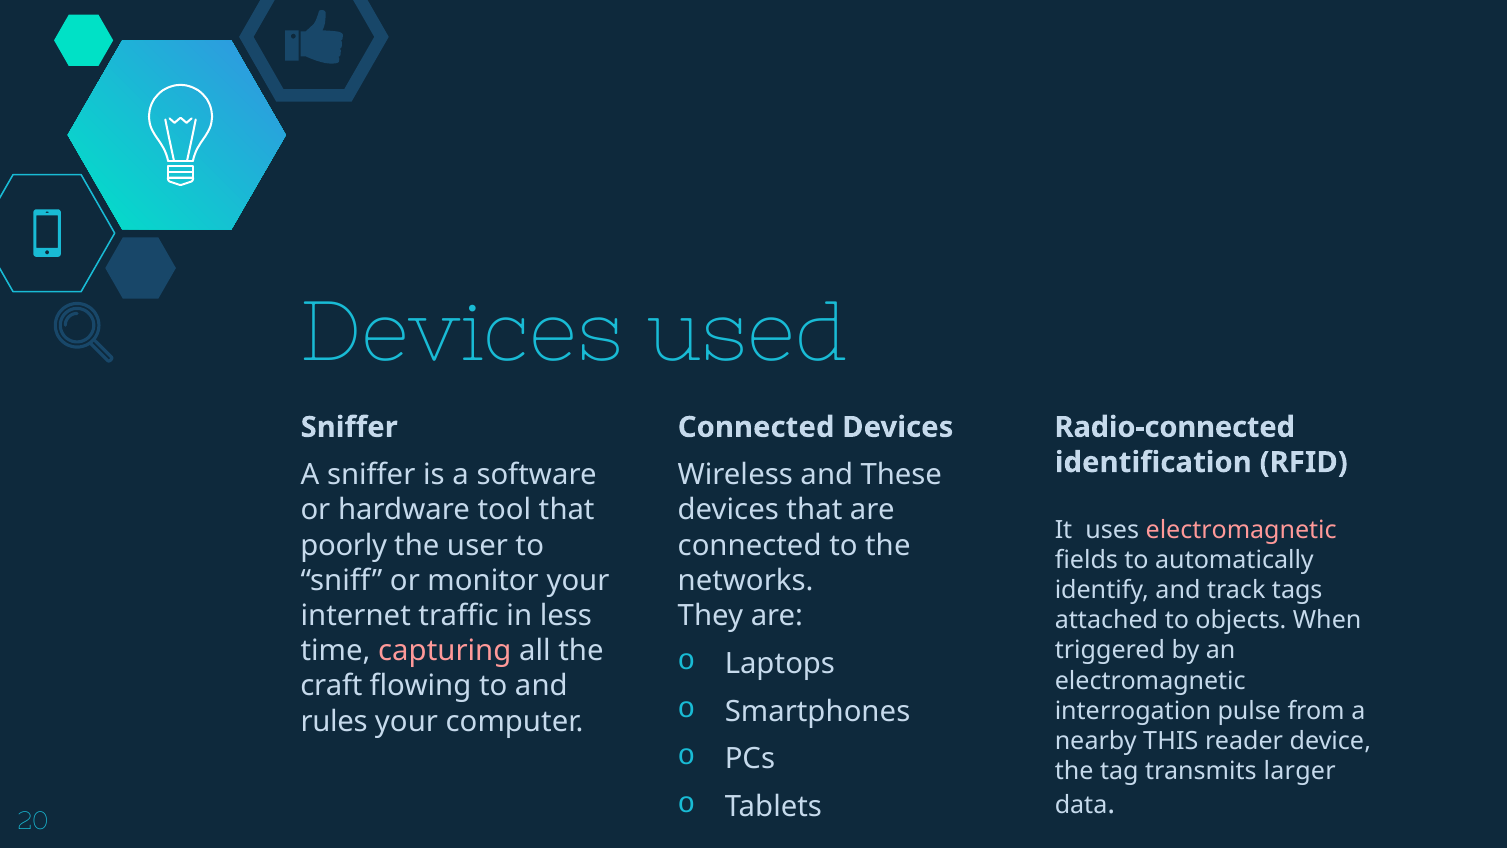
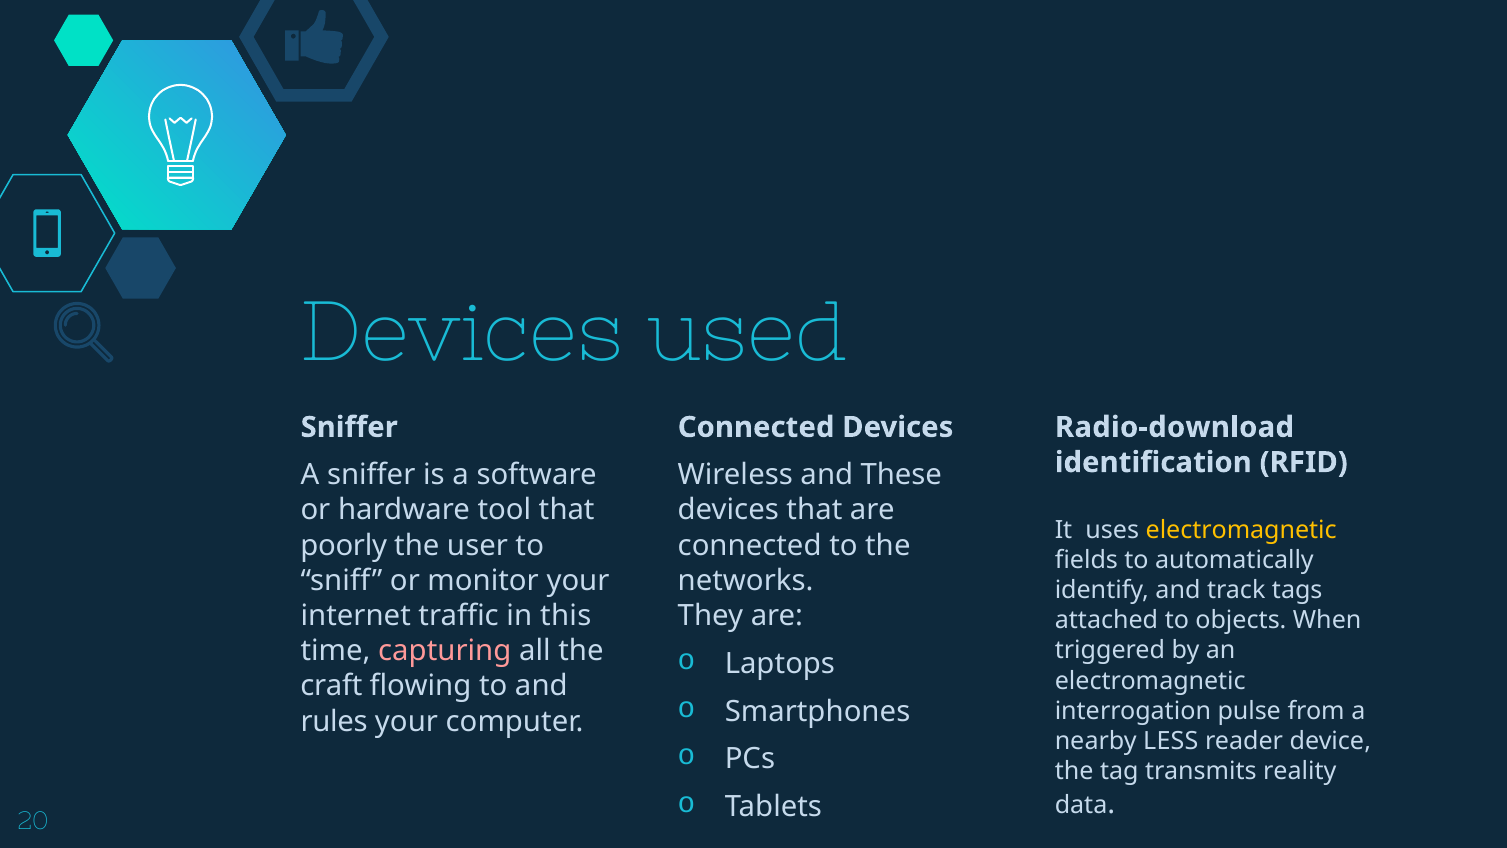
Radio-connected: Radio-connected -> Radio-download (1174, 427)
electromagnetic colour: pink -> yellow (1241, 530)
less: less -> this (566, 616)
THIS: THIS -> LESS (1171, 741)
larger: larger -> reality (1300, 771)
